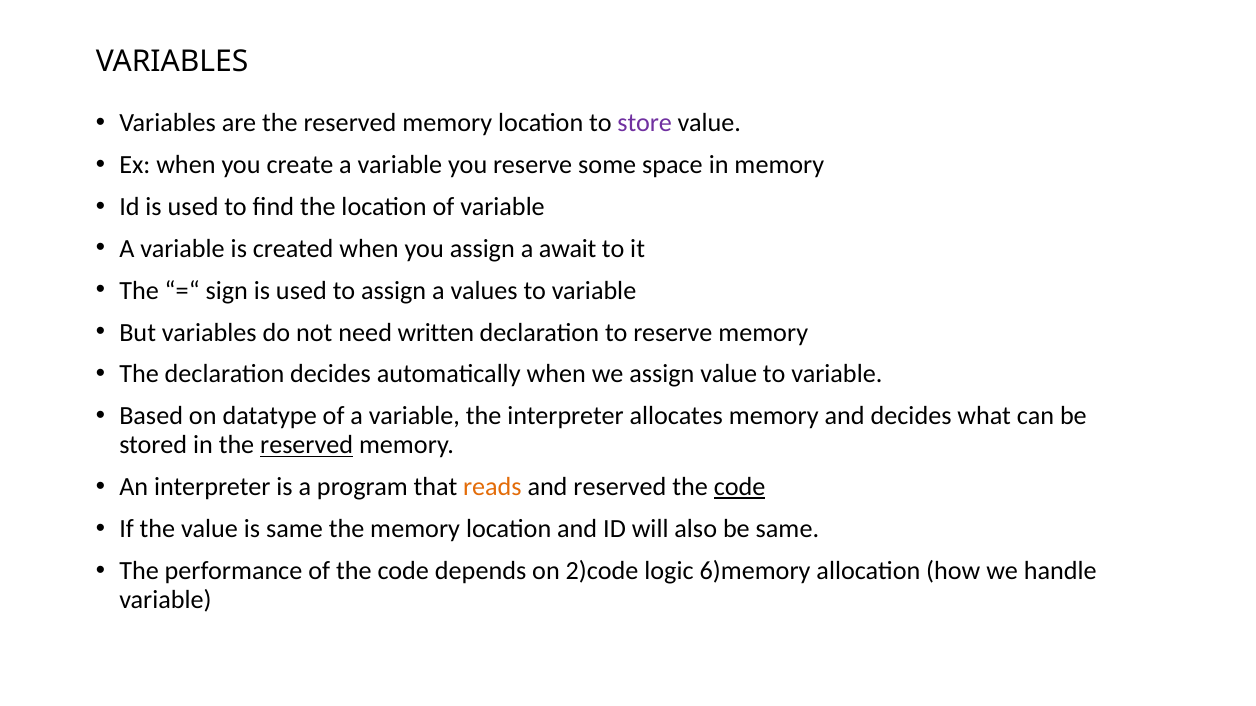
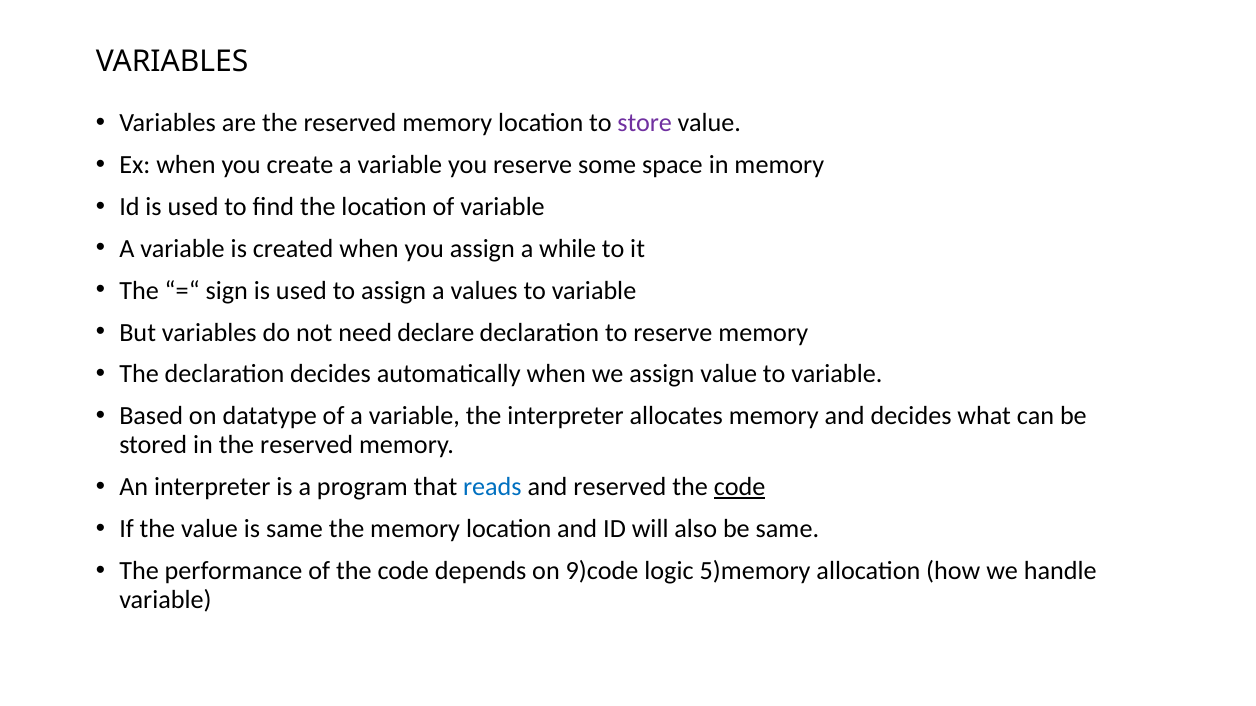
await: await -> while (568, 249)
written: written -> declare (436, 333)
reserved underline: present -> none (307, 445)
reads colour: orange -> blue (492, 487)
2)code: 2)code -> 9)code (602, 571)
6)memory: 6)memory -> 5)memory (755, 571)
